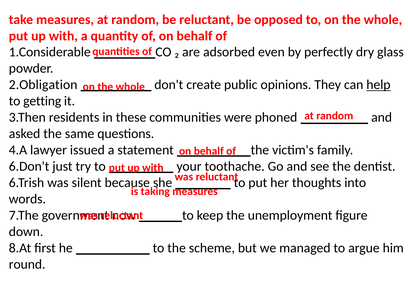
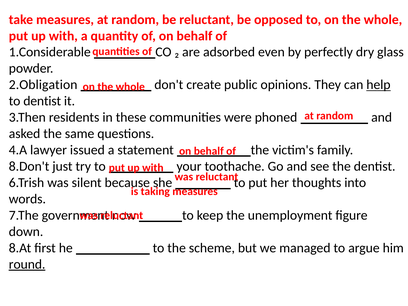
to getting: getting -> dentist (42, 101)
6.Don't: 6.Don't -> 8.Don't (29, 166)
round underline: none -> present (27, 264)
